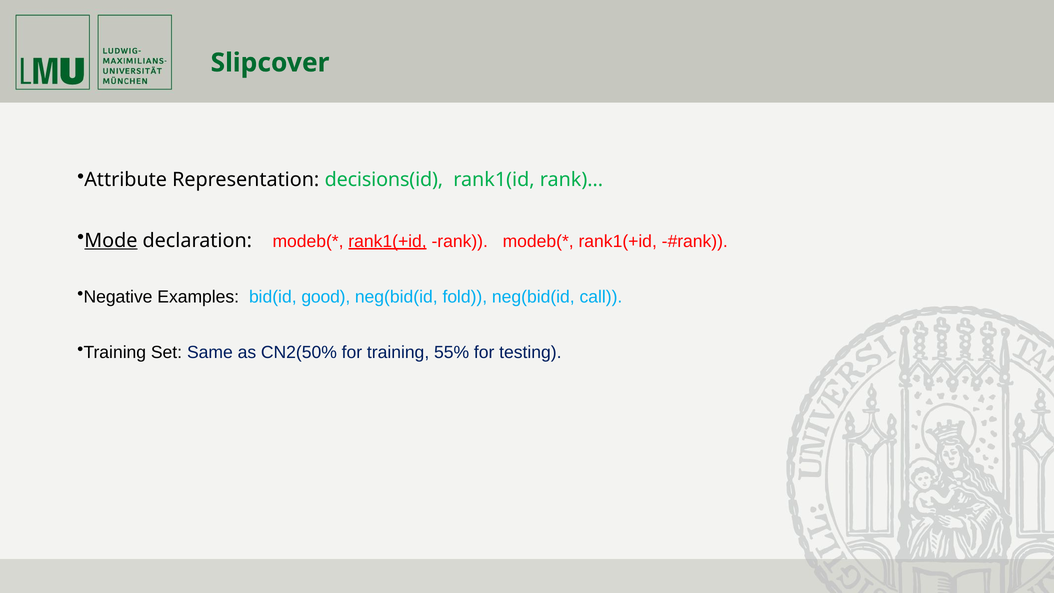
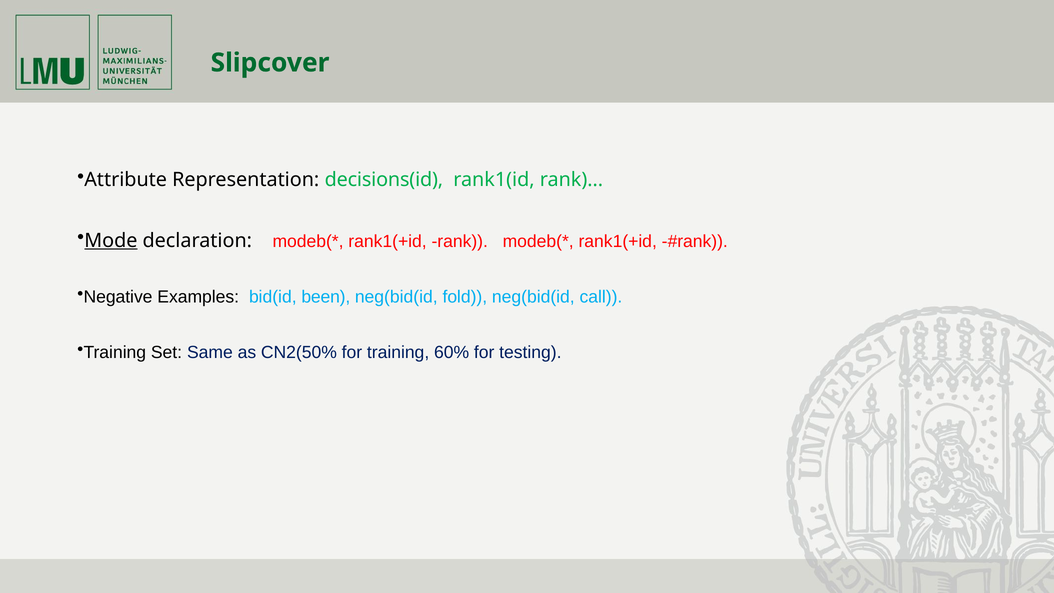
rank1(+id underline: present -> none (388, 241)
good: good -> been (326, 297)
55%: 55% -> 60% (452, 352)
